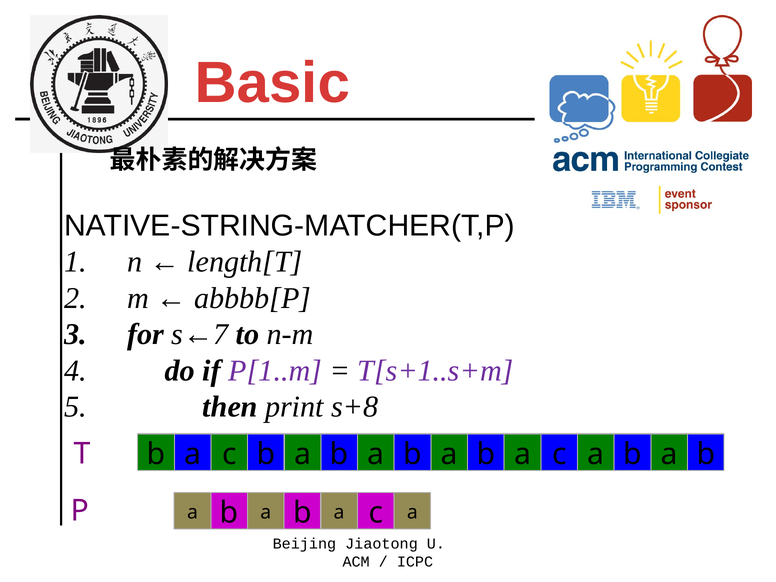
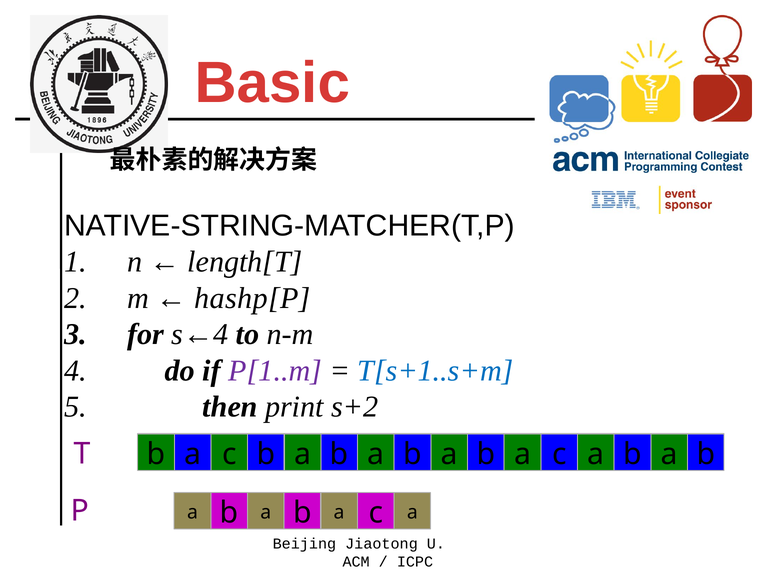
abbbb[P: abbbb[P -> hashp[P (252, 298)
s←7: s←7 -> s←4 (200, 334)
T[s+1..s+m colour: purple -> blue (435, 371)
s+8: s+8 -> s+2 (355, 407)
